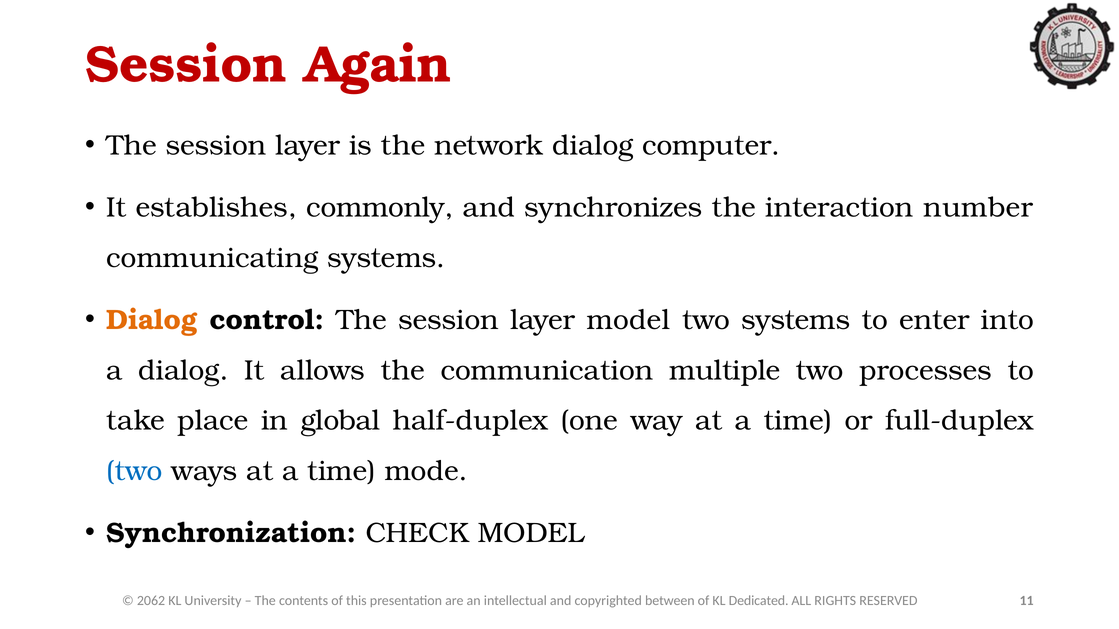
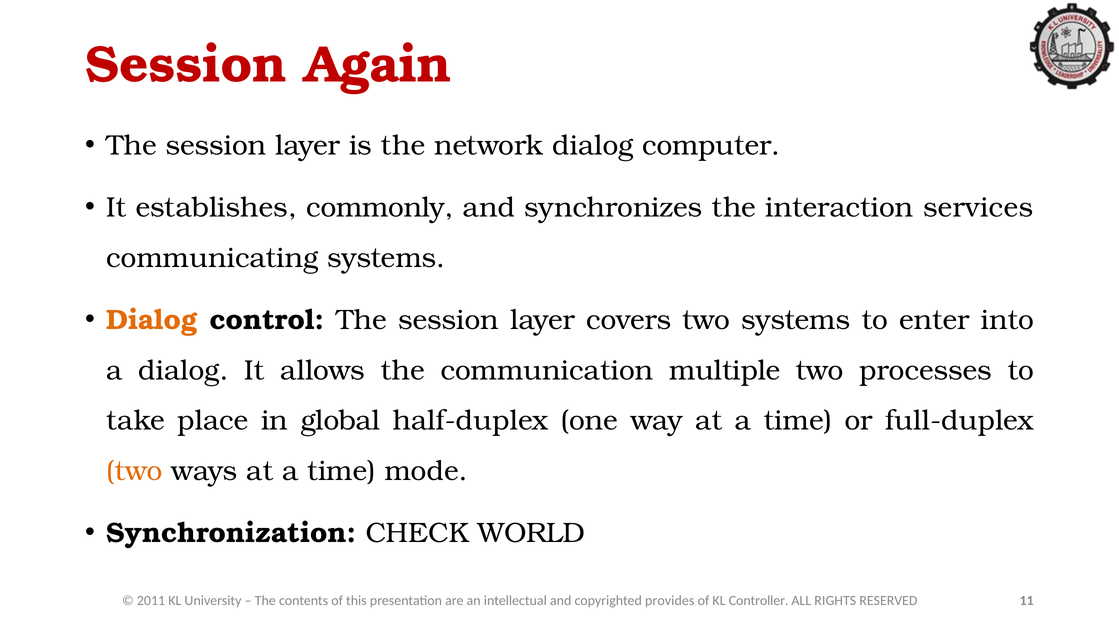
number: number -> services (978, 208)
layer model: model -> covers (629, 320)
two colour: blue -> orange (134, 471)
CHECK MODEL: MODEL -> WORLD (531, 533)
2062: 2062 -> 2011 (151, 601)
between: between -> provides (670, 601)
Dedicated: Dedicated -> Controller (759, 601)
